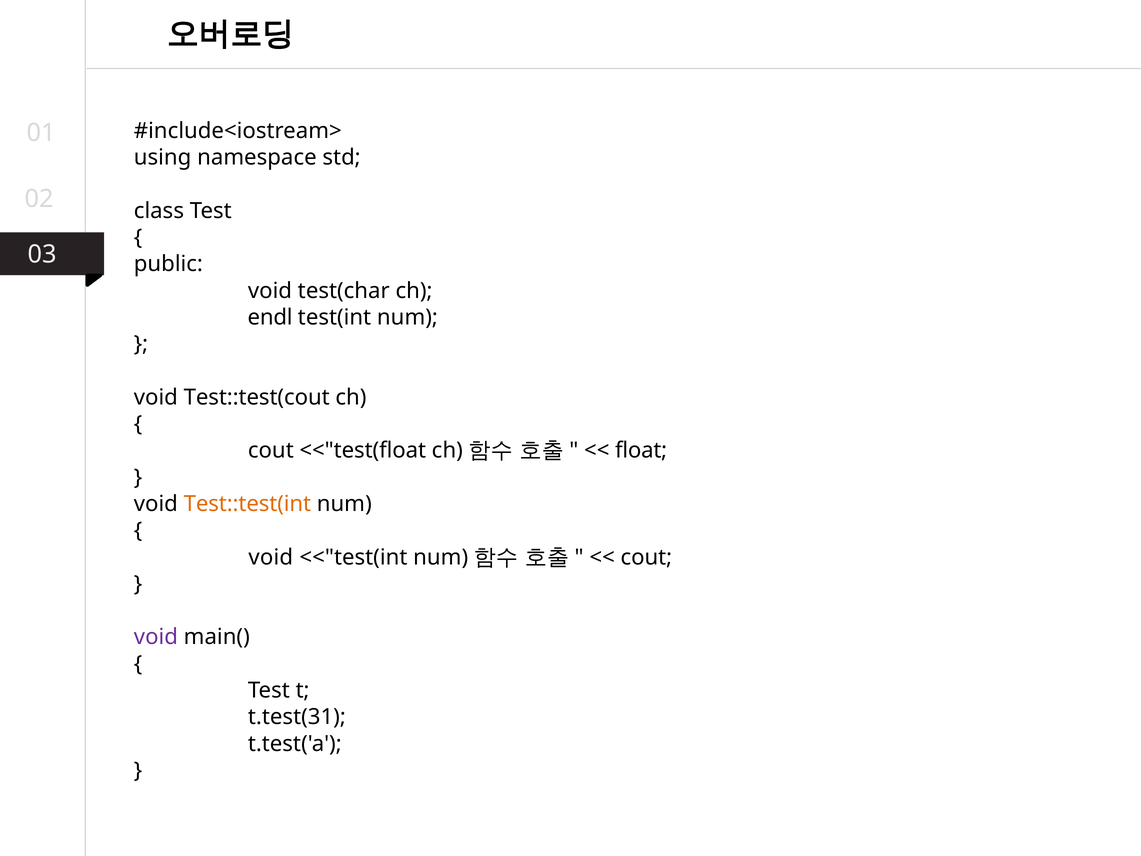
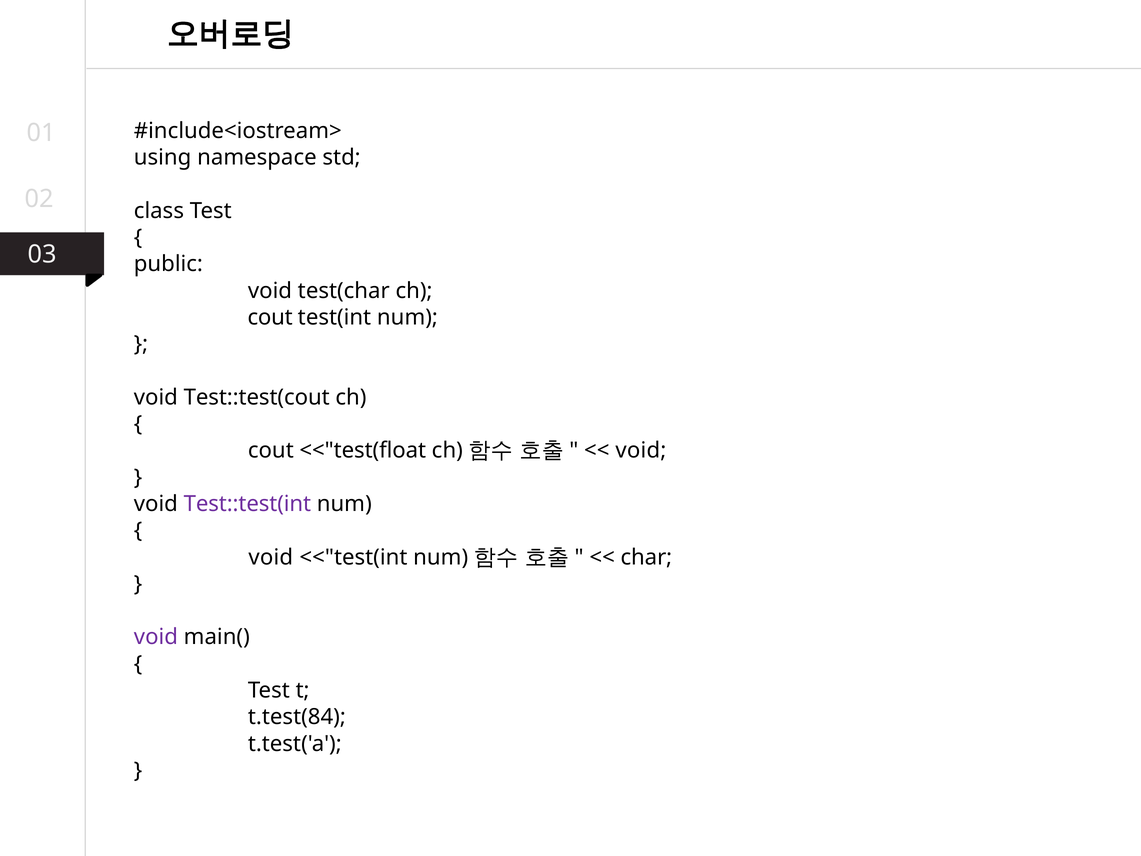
endl: endl -> cout (270, 317)
float: float -> void (641, 450)
Test::test(int colour: orange -> purple (247, 504)
cout: cout -> char (646, 557)
t.test(31: t.test(31 -> t.test(84 (297, 717)
